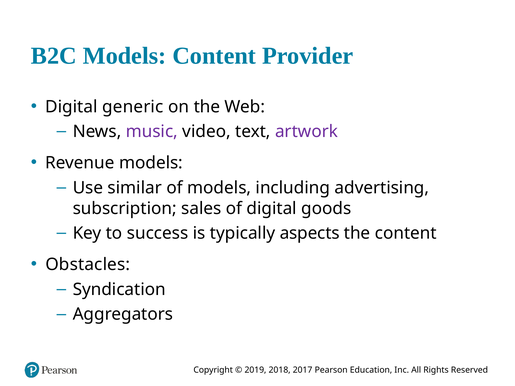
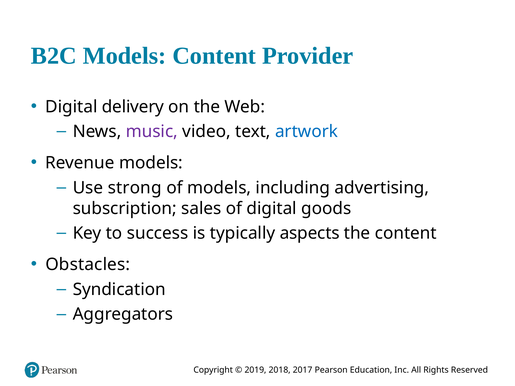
generic: generic -> delivery (133, 107)
artwork colour: purple -> blue (307, 132)
similar: similar -> strong (135, 188)
